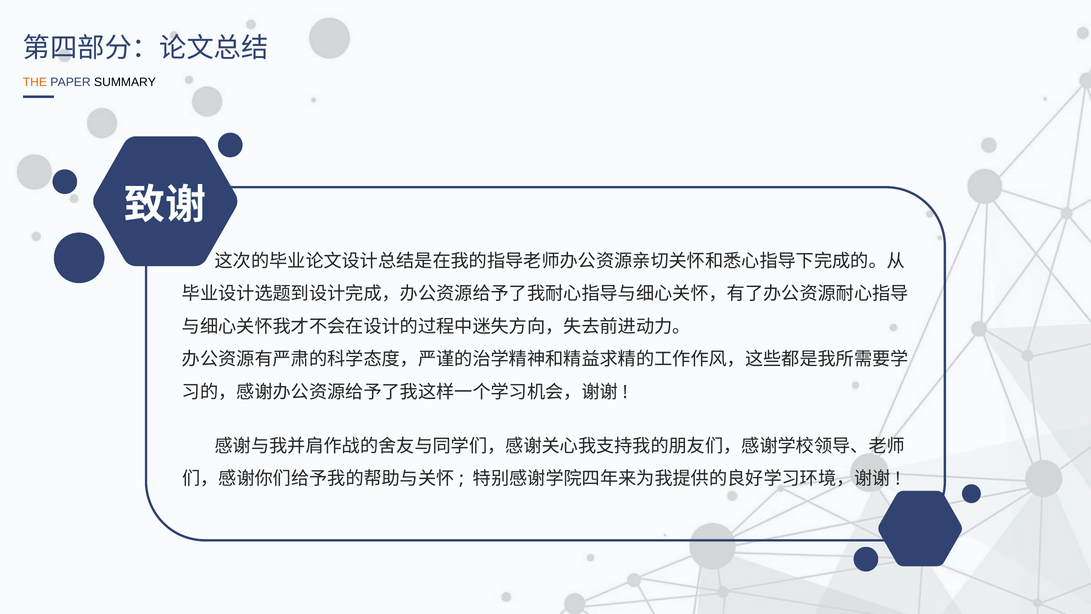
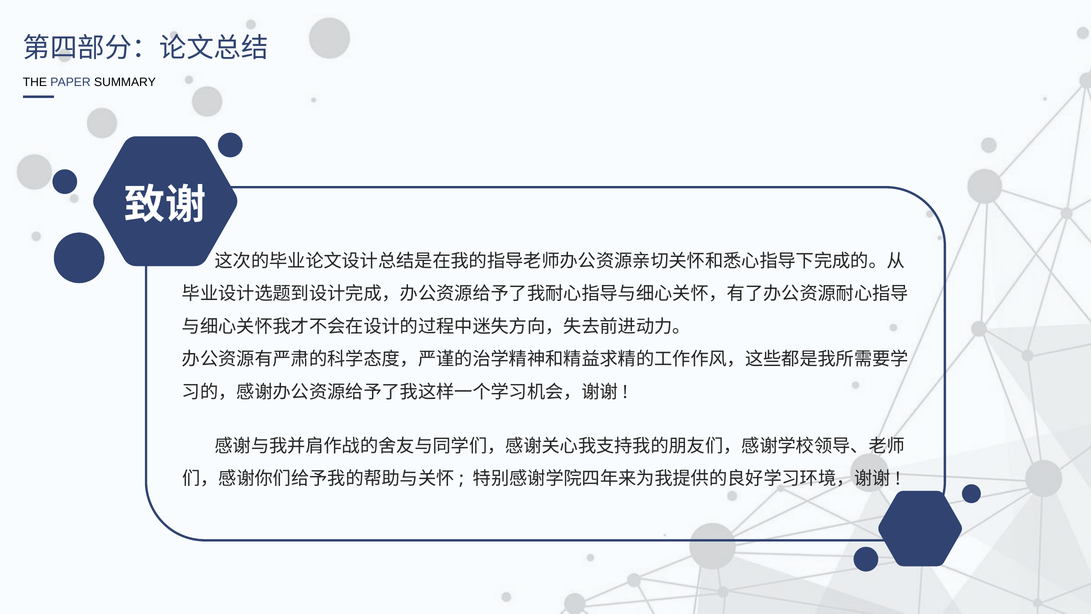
THE colour: orange -> black (35, 82)
